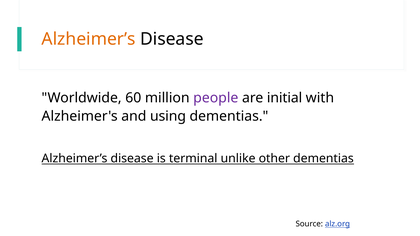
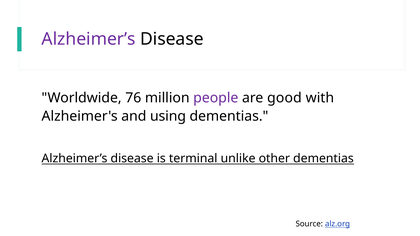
Alzheimer’s colour: orange -> purple (89, 39)
60: 60 -> 76 (133, 98)
initial: initial -> good (284, 98)
